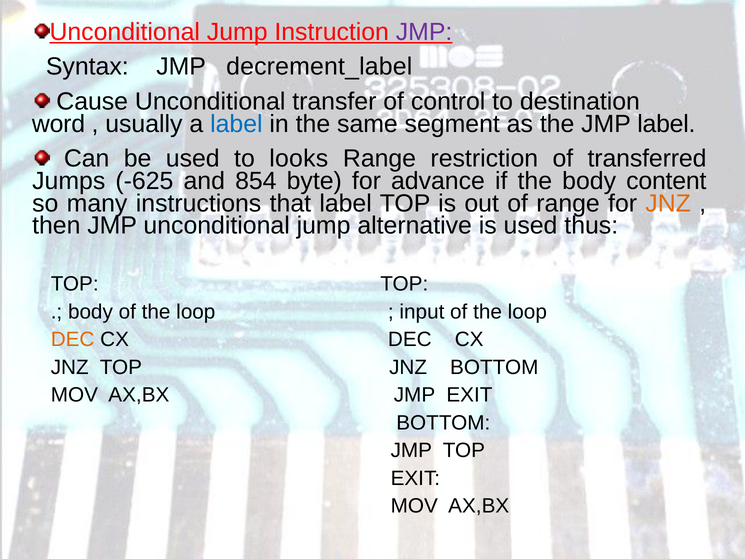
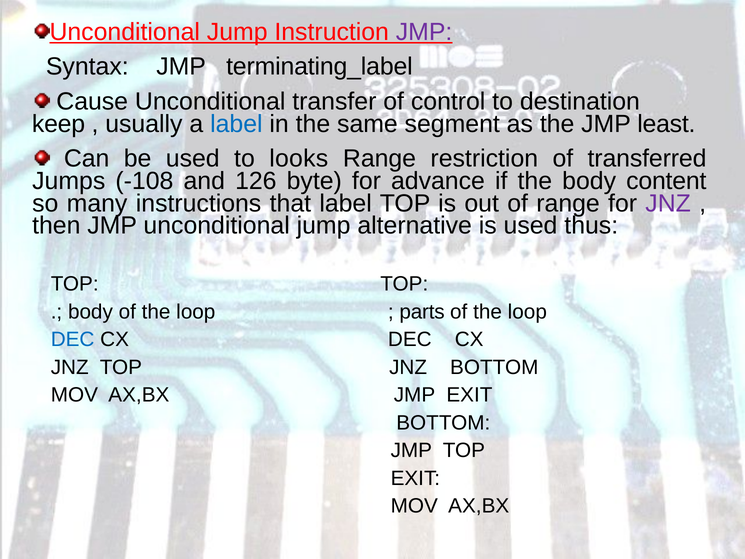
decrement_label: decrement_label -> terminating_label (319, 67)
word: word -> keep (59, 124)
JMP label: label -> least (666, 124)
-625: -625 -> -108 (144, 181)
854: 854 -> 126 (256, 181)
JNZ colour: orange -> purple (668, 203)
input: input -> parts (422, 312)
DEC colour: orange -> blue (73, 339)
